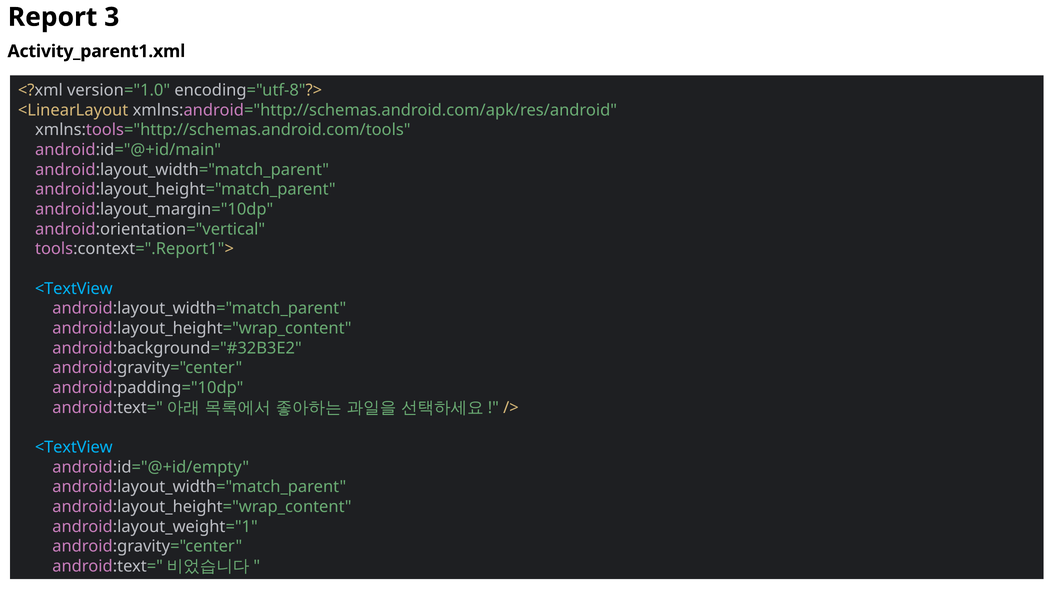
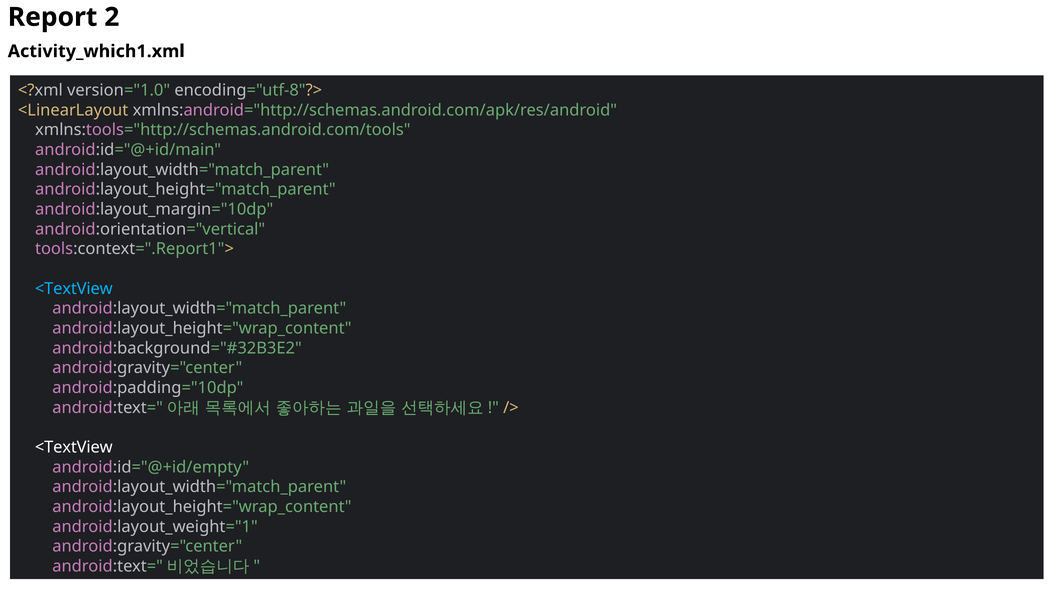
3: 3 -> 2 (112, 17)
Activity_parent1.xml: Activity_parent1.xml -> Activity_which1.xml (96, 51)
<TextView colour: light blue -> white (74, 447)
